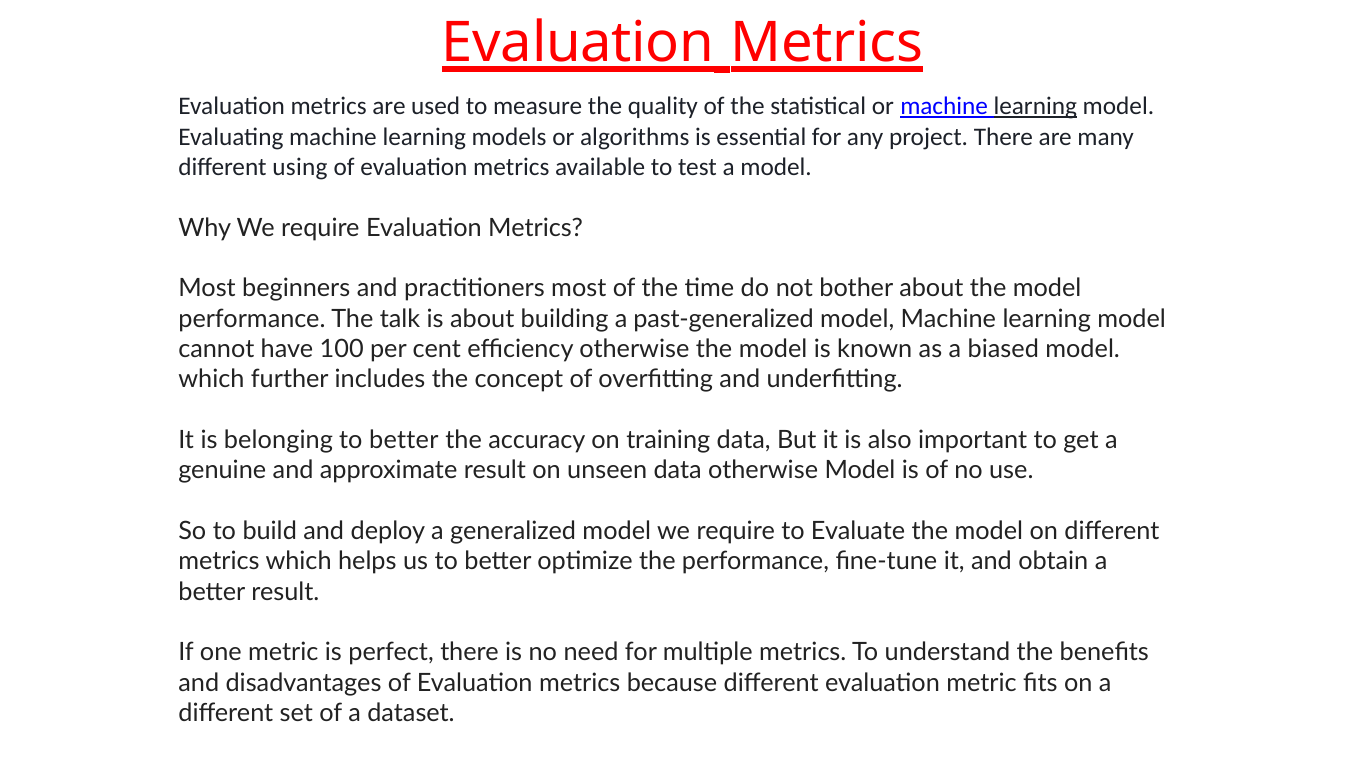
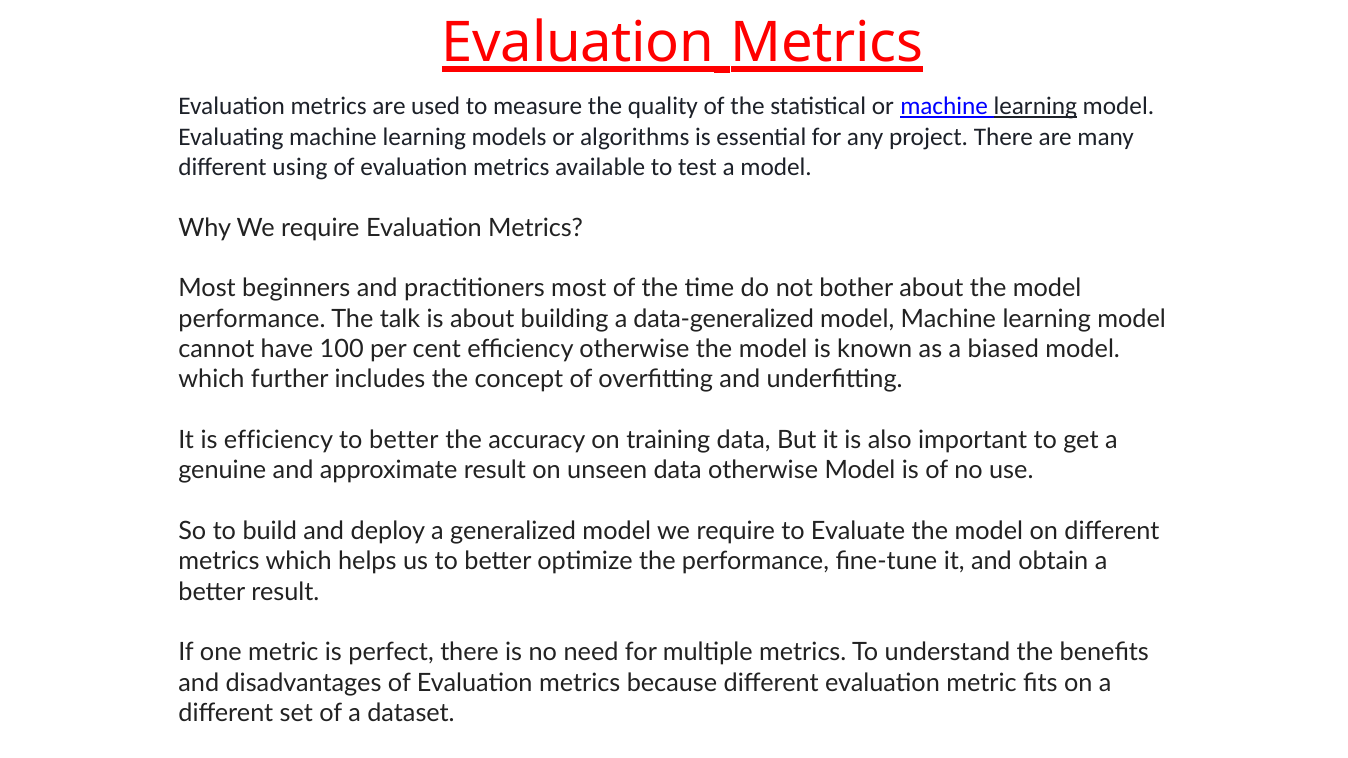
past-generalized: past-generalized -> data-generalized (724, 319)
is belonging: belonging -> efficiency (279, 440)
